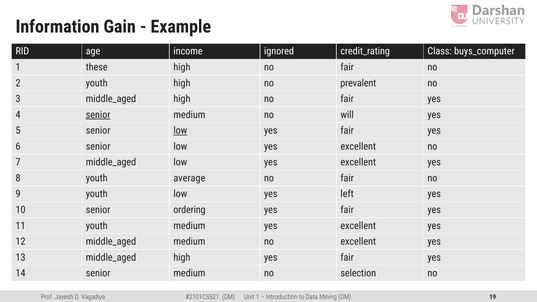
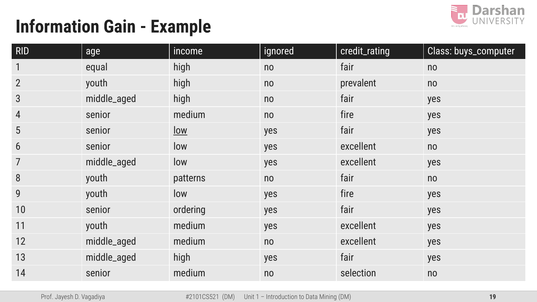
these: these -> equal (97, 67)
senior underline: present -> none (98, 115)
no will: will -> fire (347, 115)
average: average -> patterns (189, 178)
yes left: left -> fire (347, 194)
